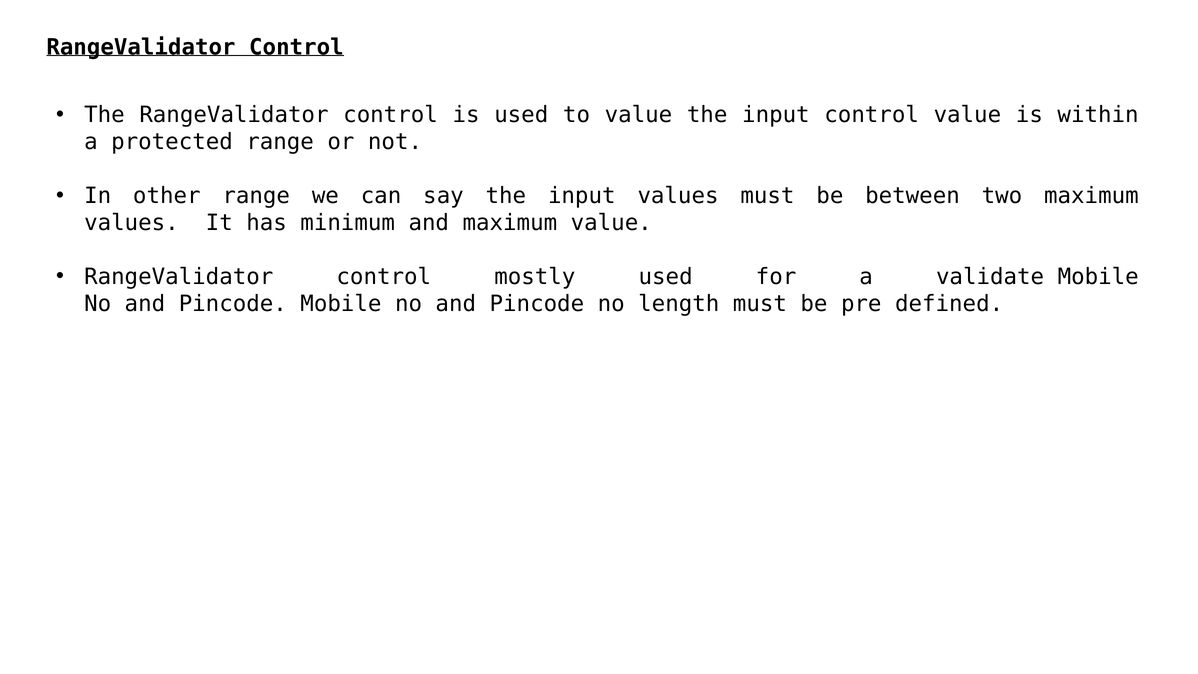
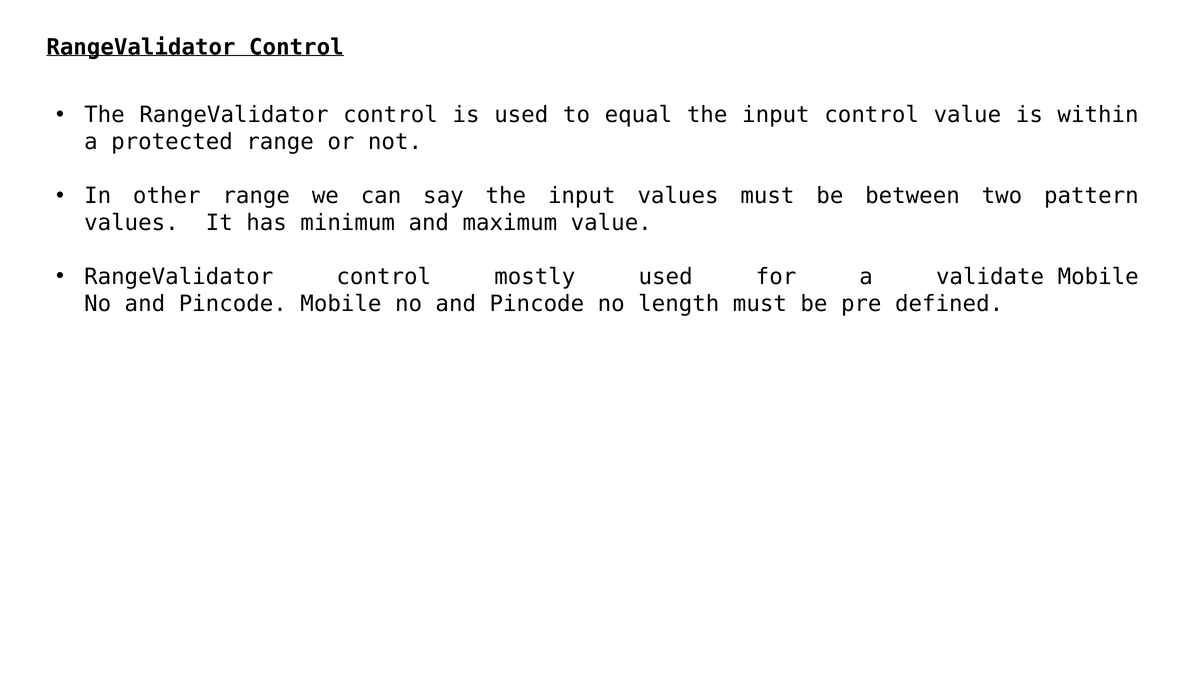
to value: value -> equal (638, 115)
two maximum: maximum -> pattern (1091, 196)
